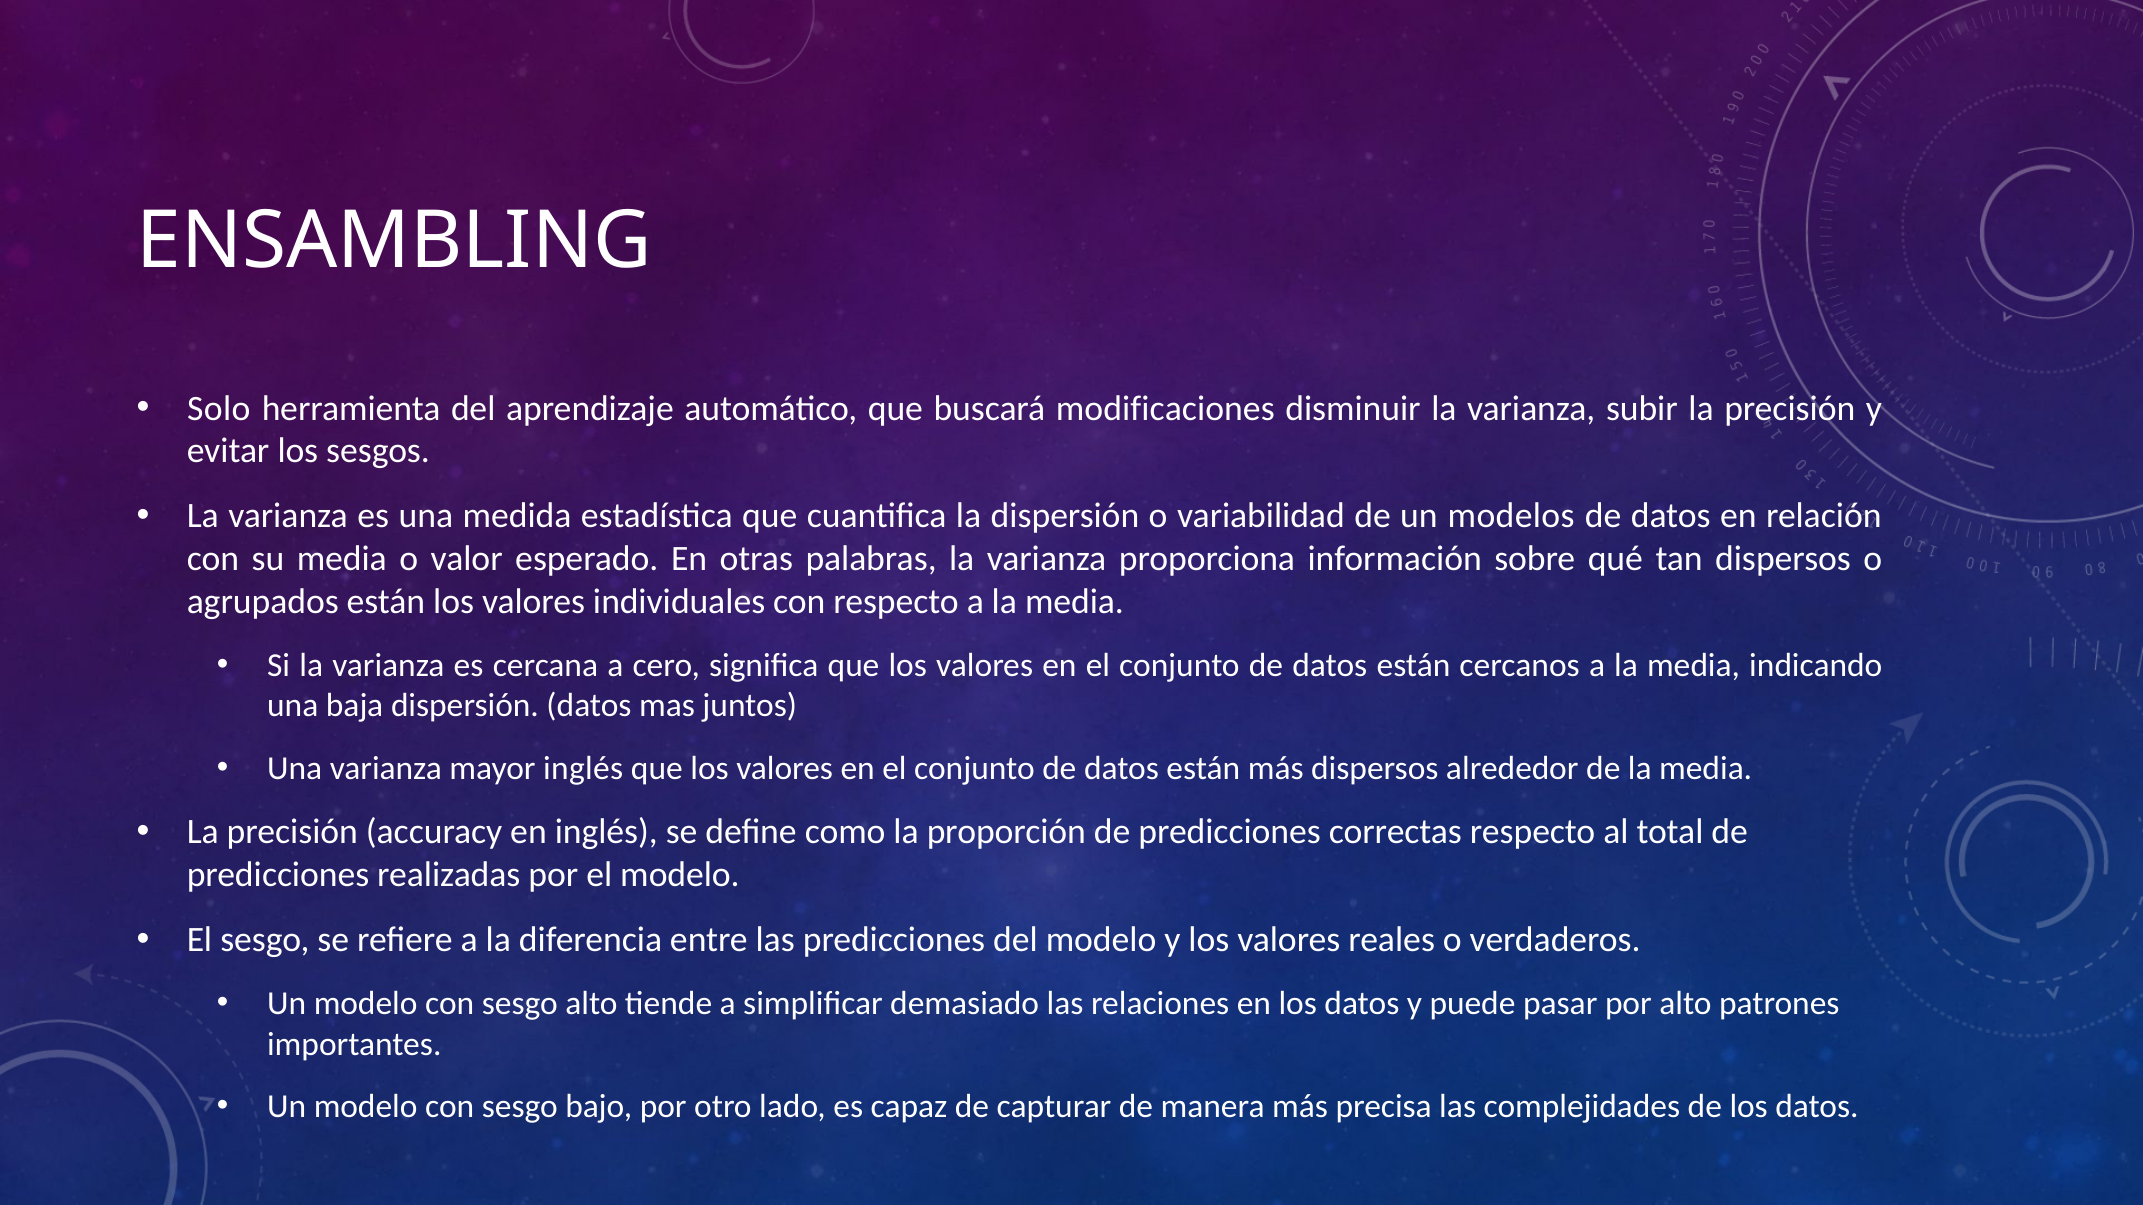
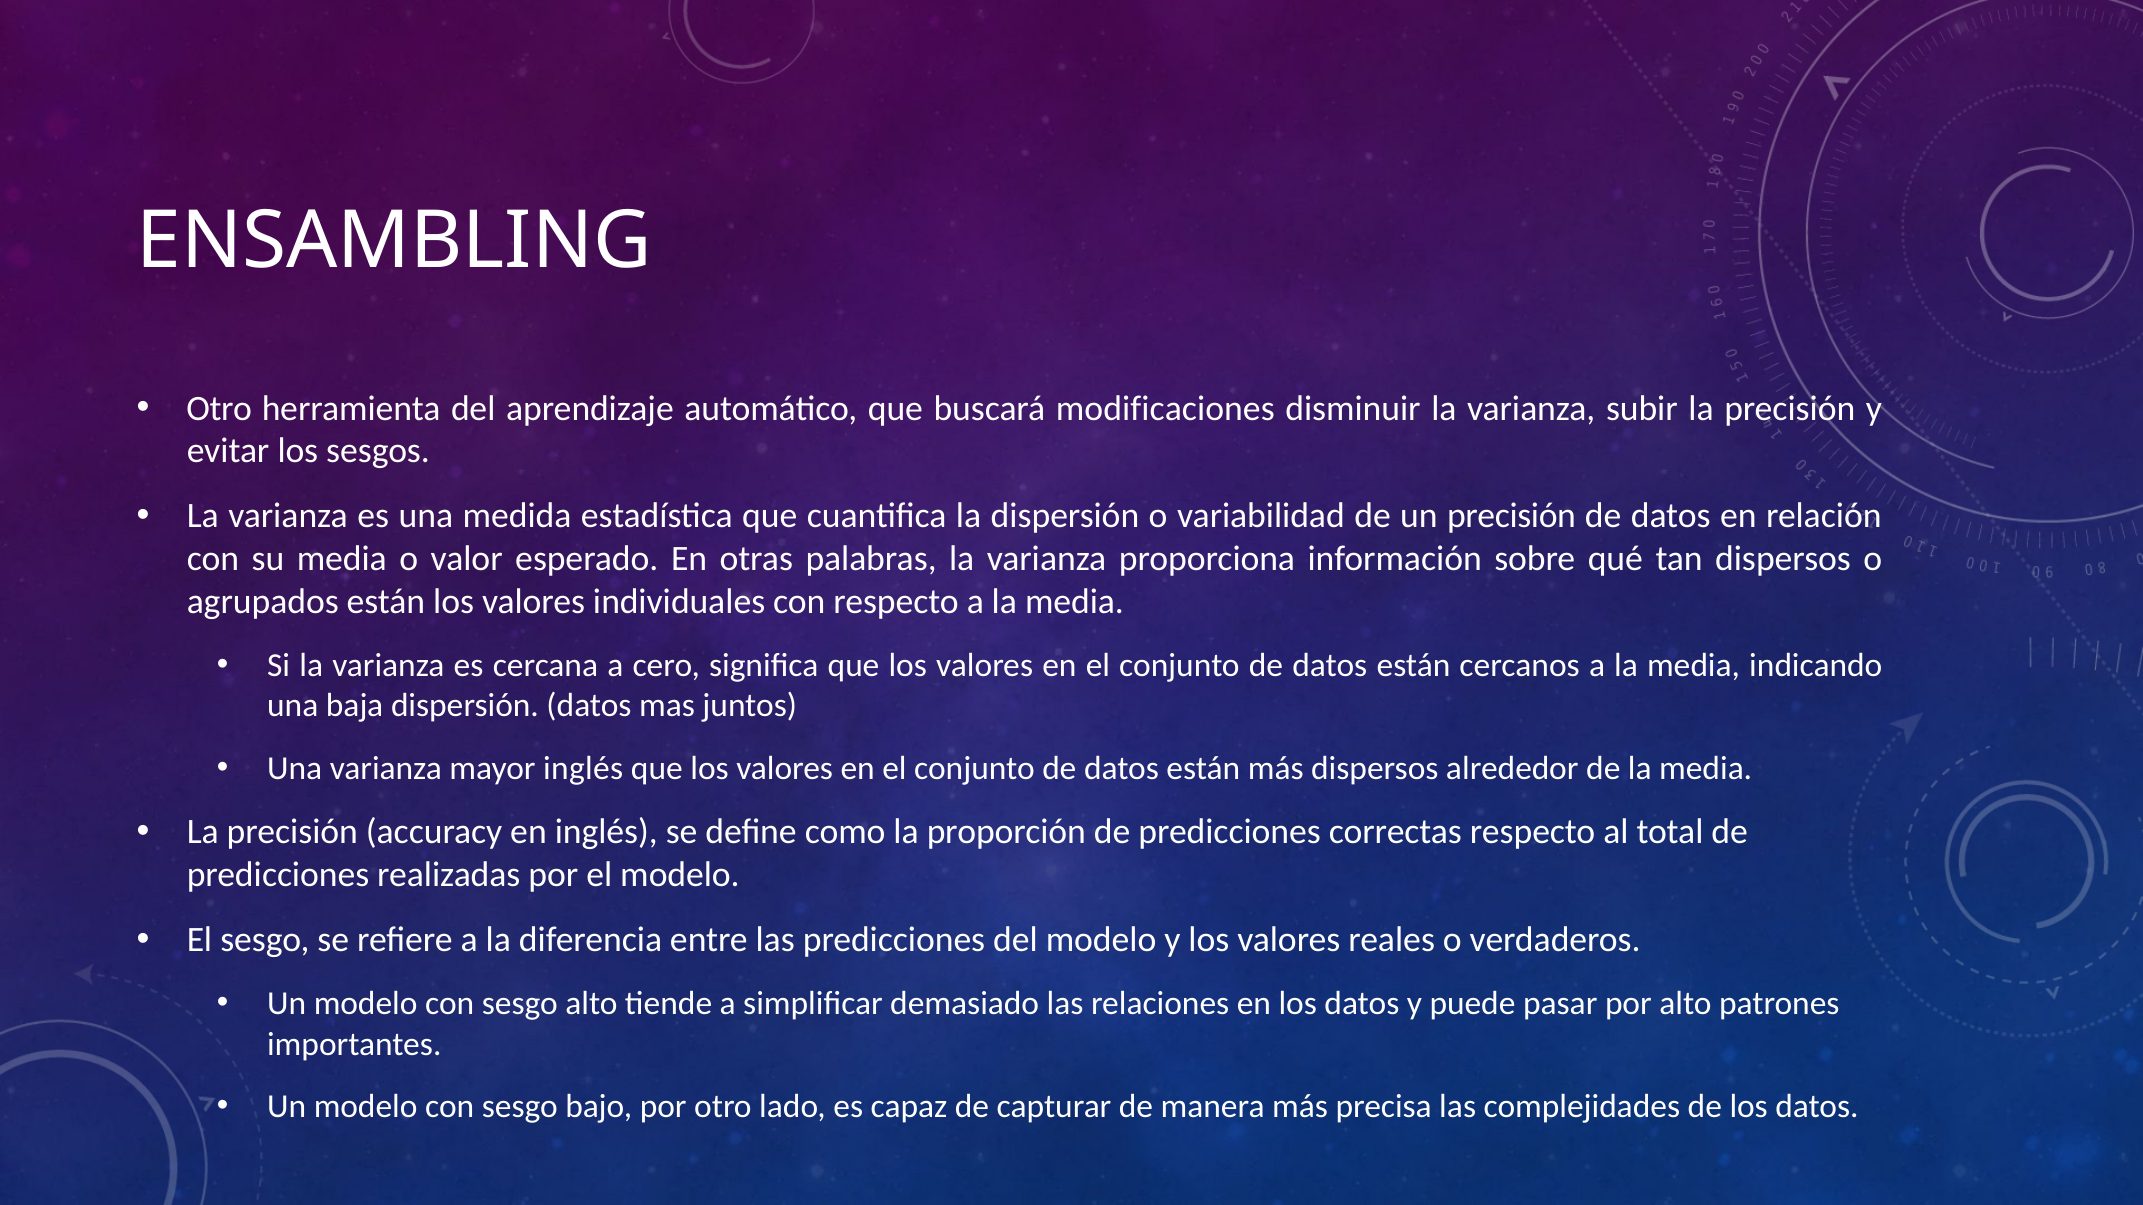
Solo: Solo -> Otro (219, 408)
un modelos: modelos -> precisión (1511, 516)
